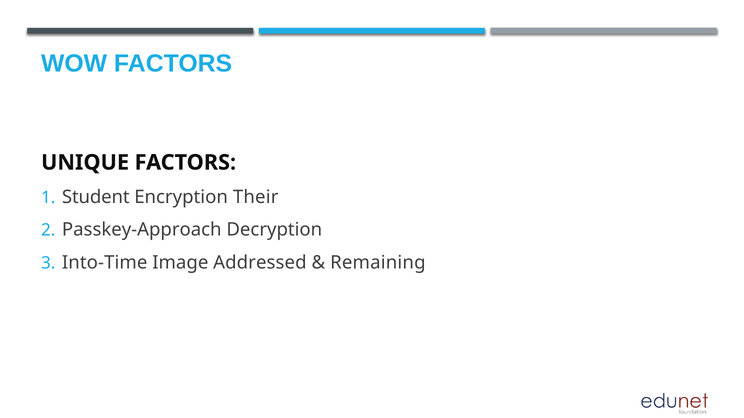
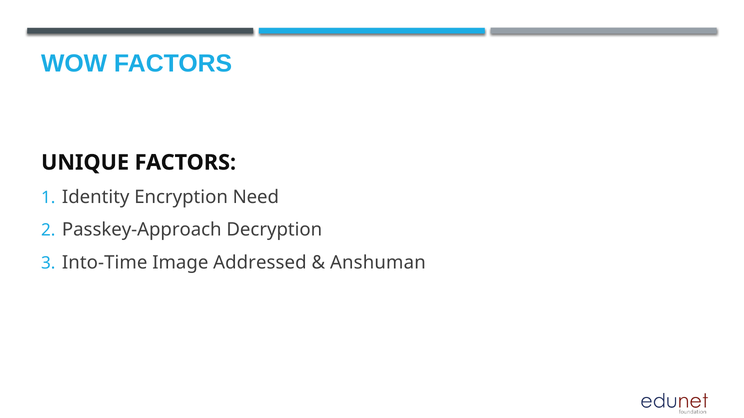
Student: Student -> Identity (96, 197)
Their: Their -> Need (256, 197)
Remaining: Remaining -> Anshuman (378, 263)
